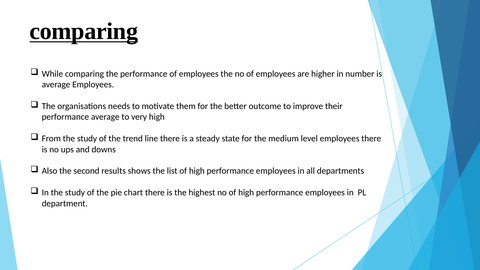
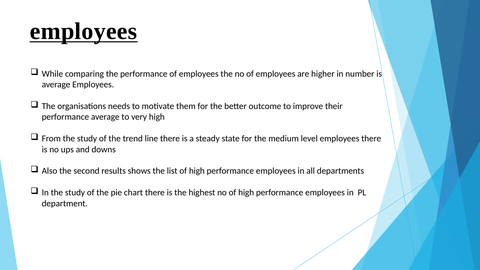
comparing: comparing -> employees (84, 31)
